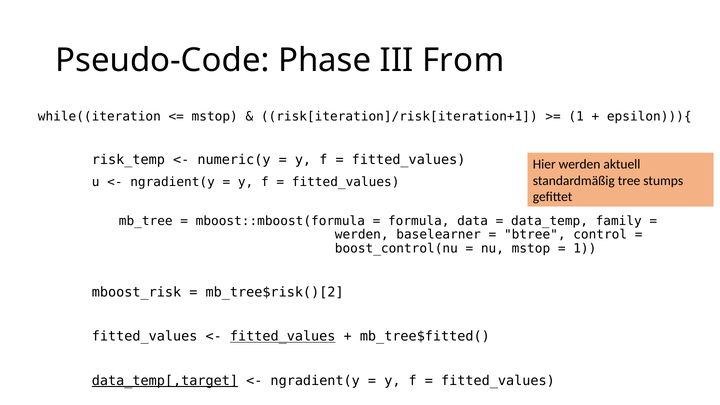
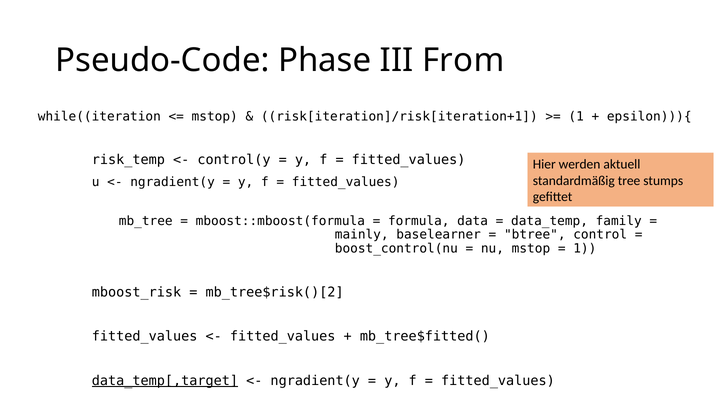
numeric(y: numeric(y -> control(y (234, 160)
werden: werden -> mainly (362, 235)
fitted_values underline: present -> none (283, 336)
